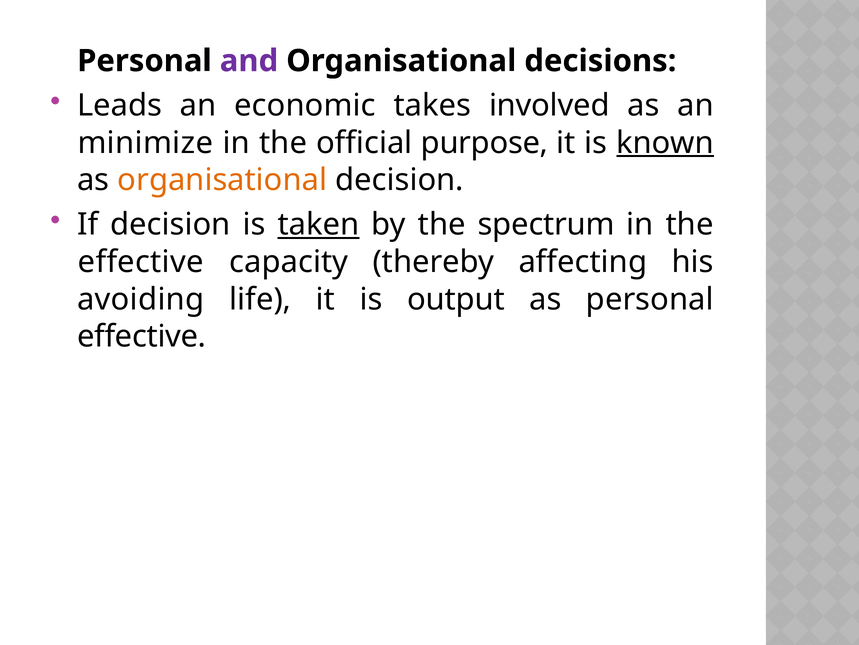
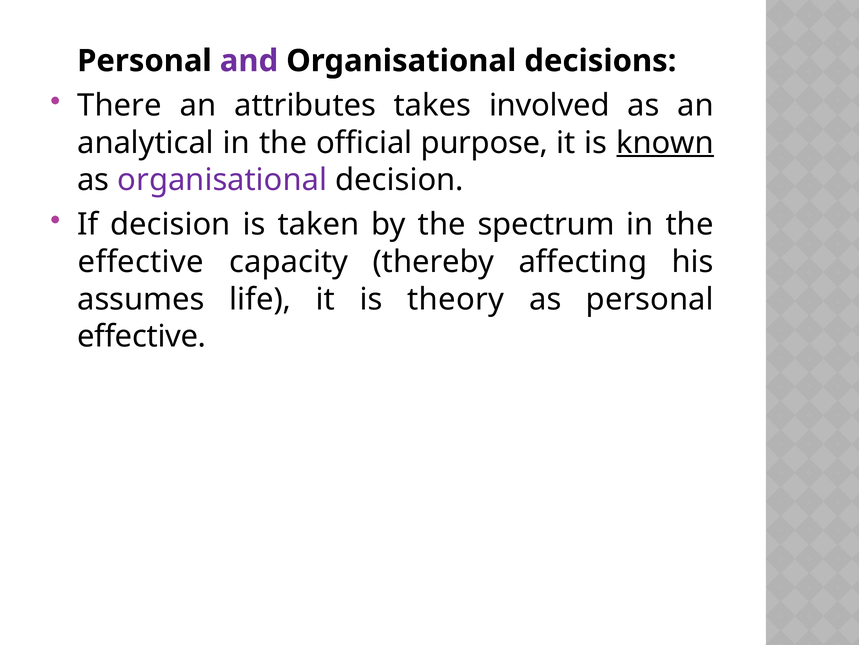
Leads: Leads -> There (119, 105)
economic: economic -> attributes (305, 105)
minimize: minimize -> analytical (146, 143)
organisational colour: orange -> purple (222, 180)
taken underline: present -> none (319, 224)
avoiding: avoiding -> assumes (141, 299)
output: output -> theory (456, 299)
